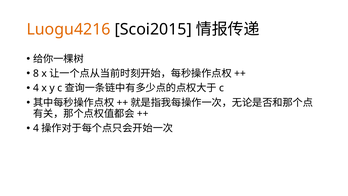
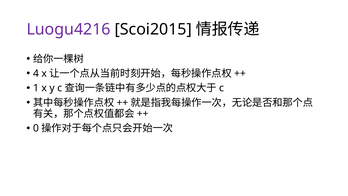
Luogu4216 colour: orange -> purple (69, 29)
8: 8 -> 4 (36, 73)
4: 4 -> 1 (36, 88)
4: 4 -> 0 (36, 128)
